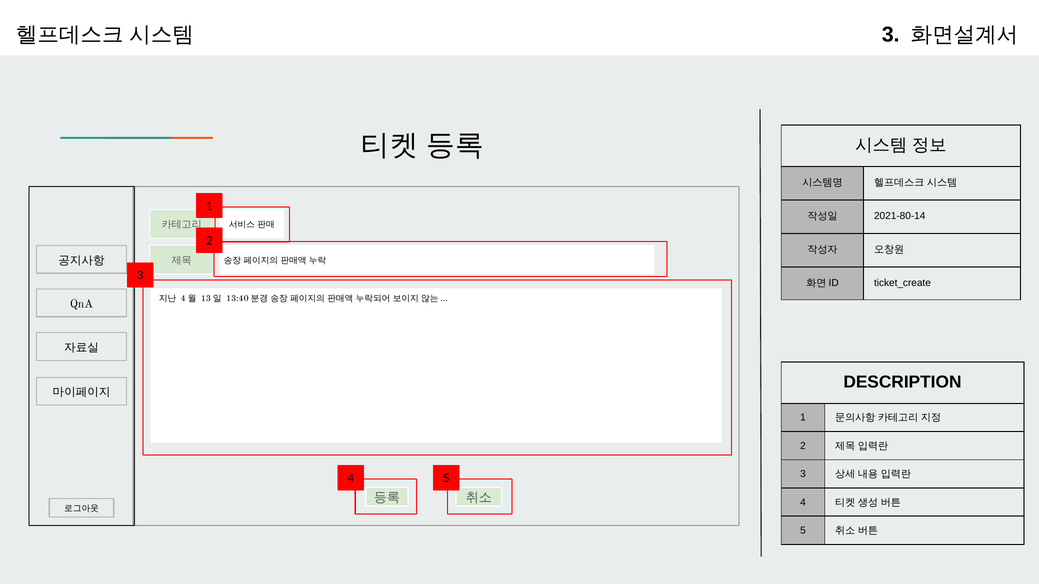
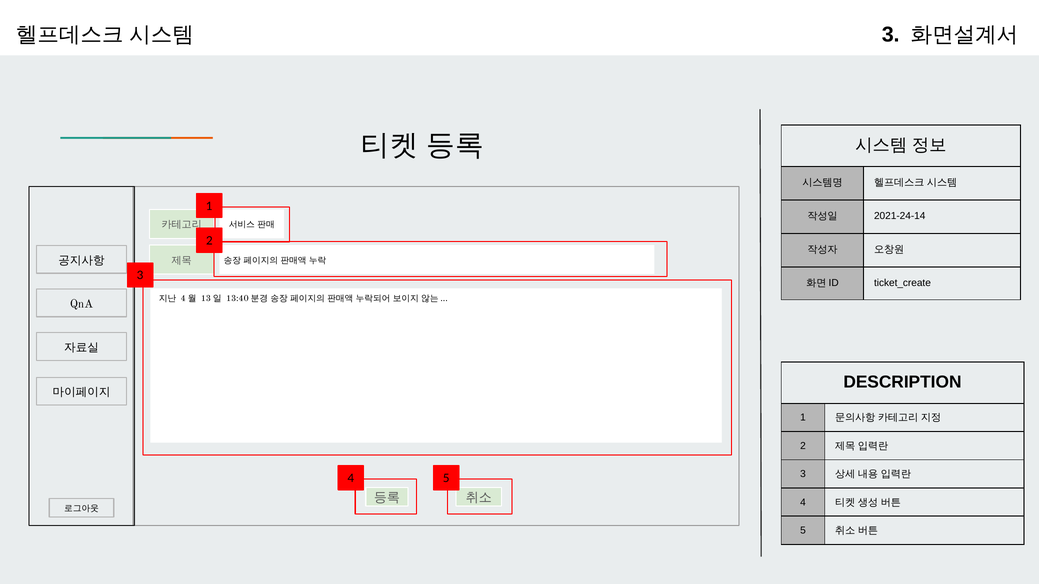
2021-80-14: 2021-80-14 -> 2021-24-14 (900, 216)
